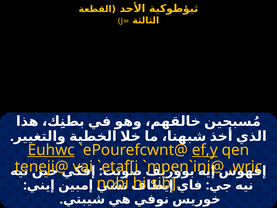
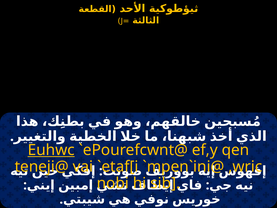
ef,y underline: present -> none (205, 150)
